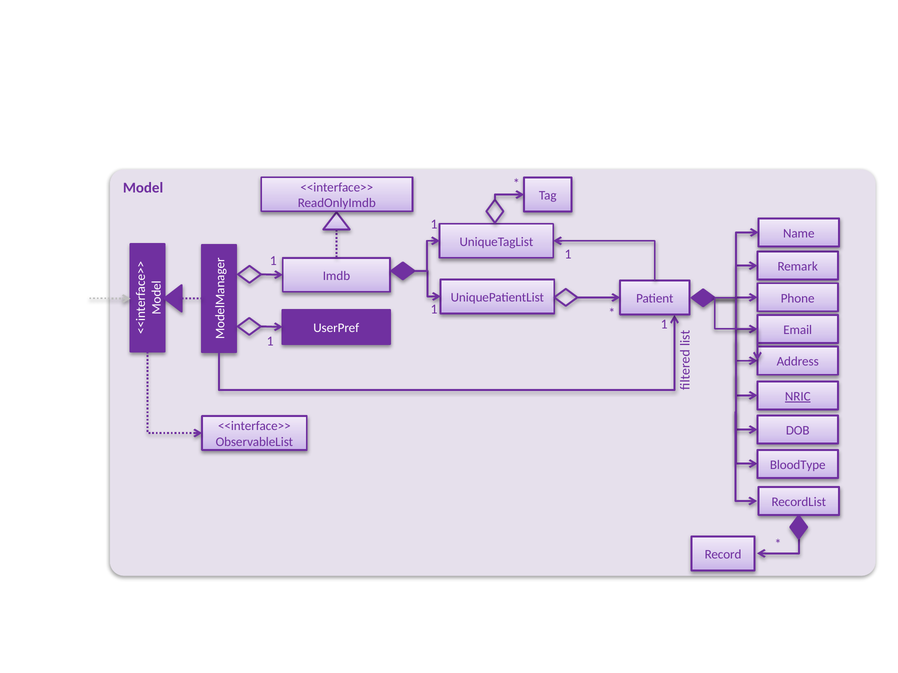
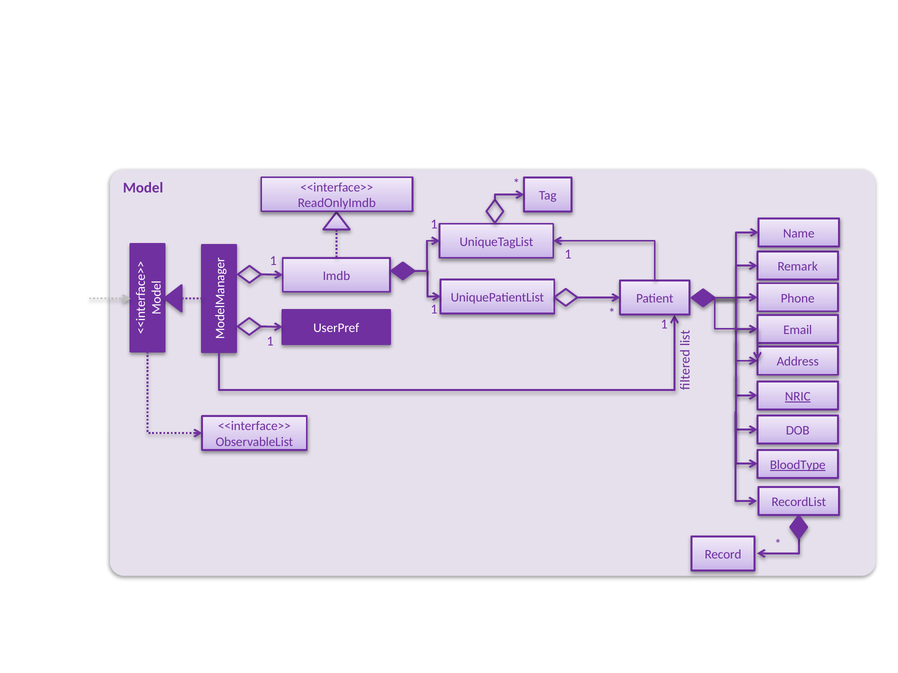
BloodType underline: none -> present (798, 465)
